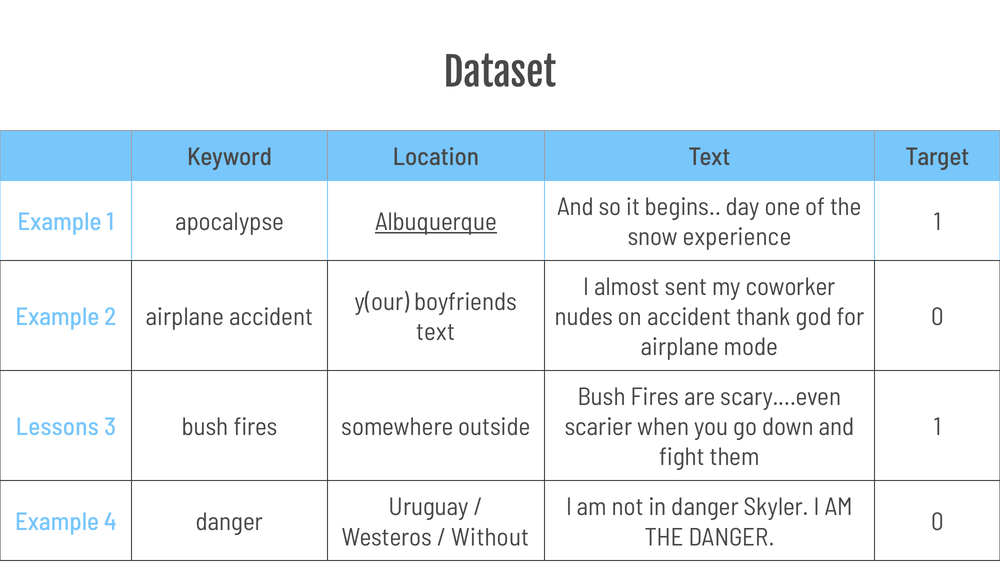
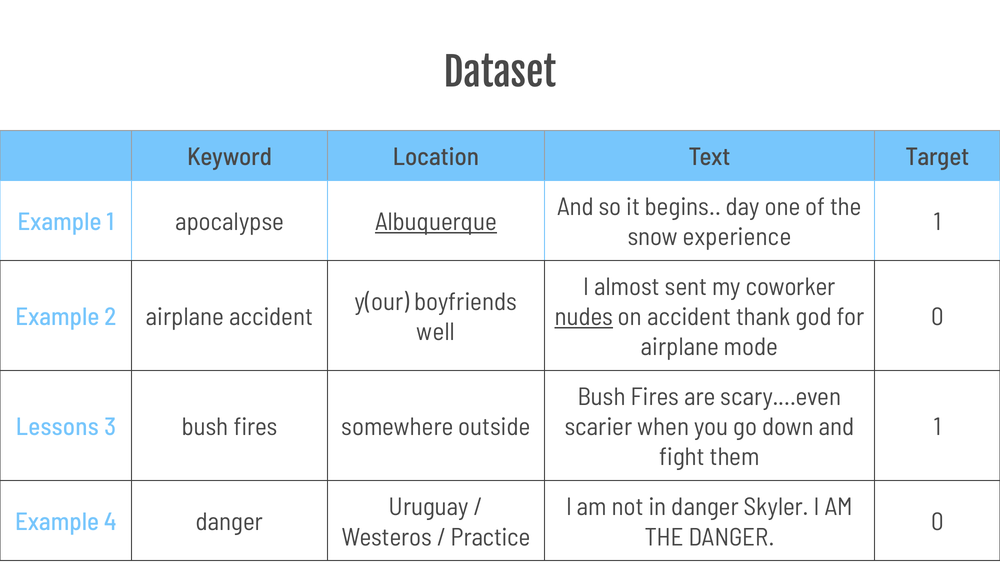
nudes underline: none -> present (584, 317)
text: text -> well (436, 332)
Without: Without -> Practice (491, 537)
